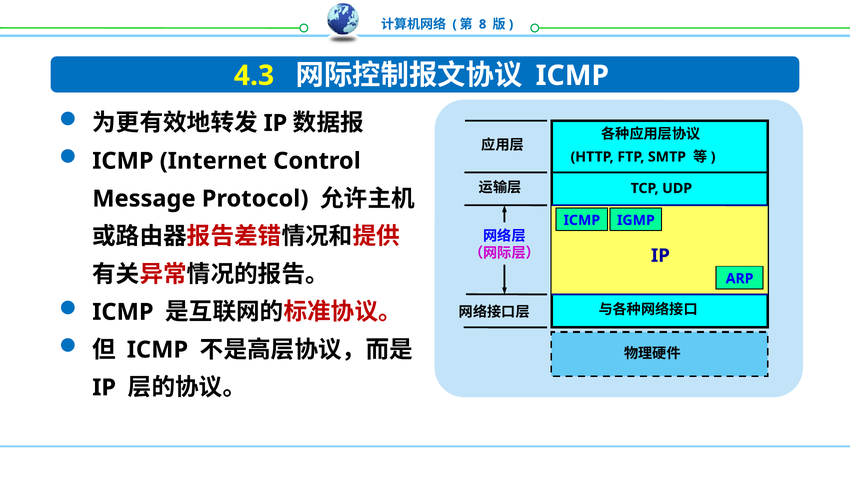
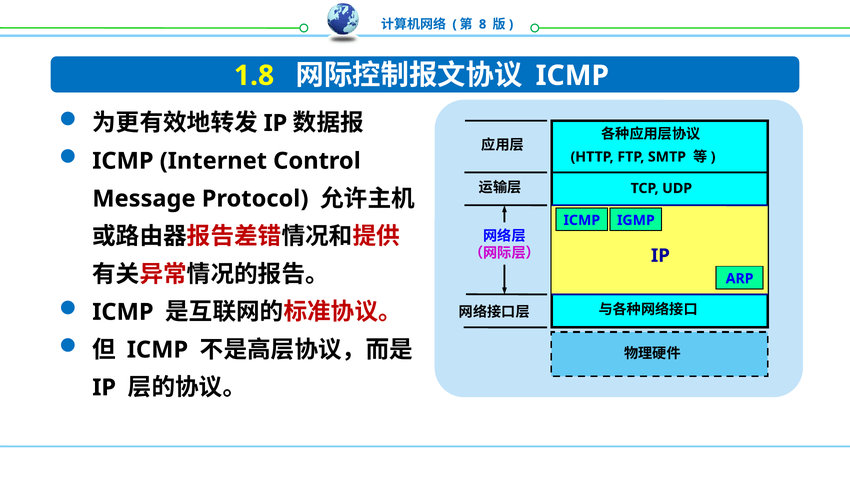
4.3: 4.3 -> 1.8 (254, 76)
